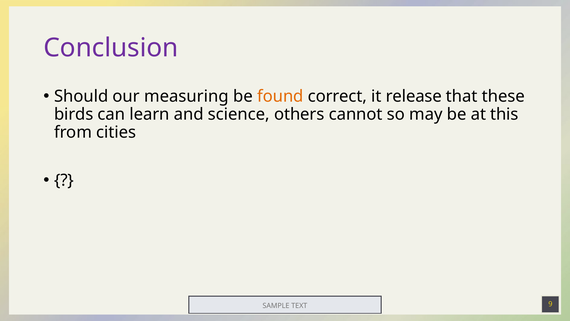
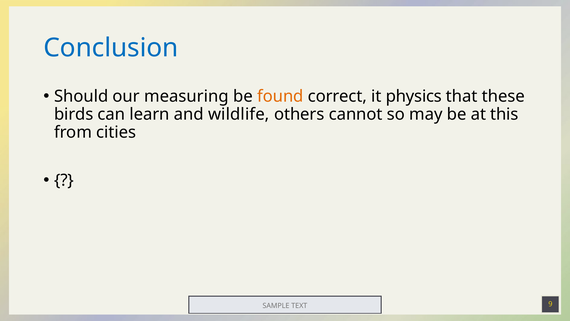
Conclusion colour: purple -> blue (111, 48)
release: release -> physics (414, 96)
science: science -> wildlife (239, 114)
